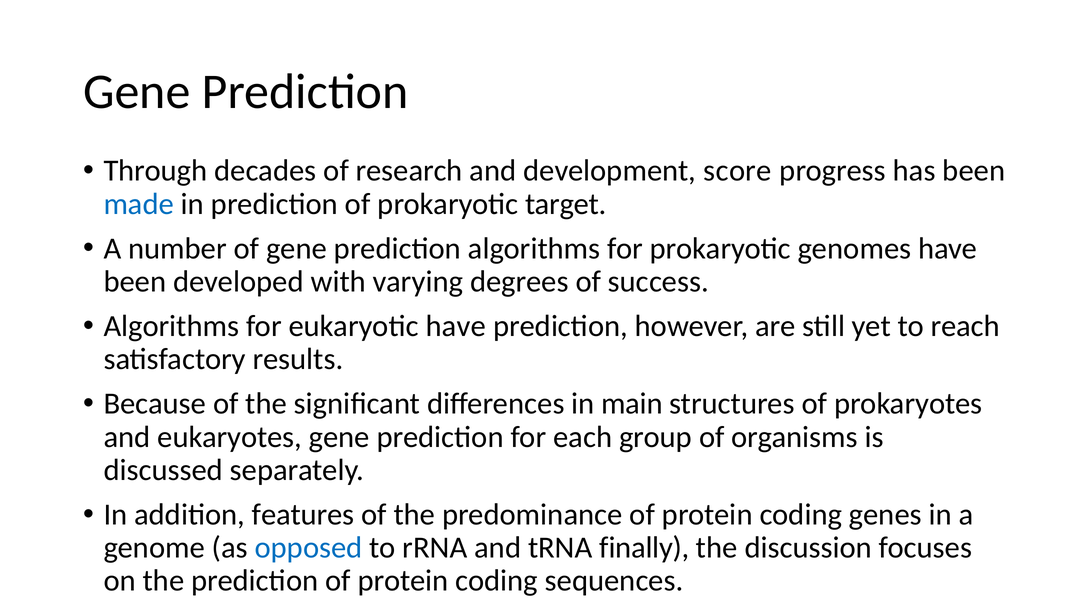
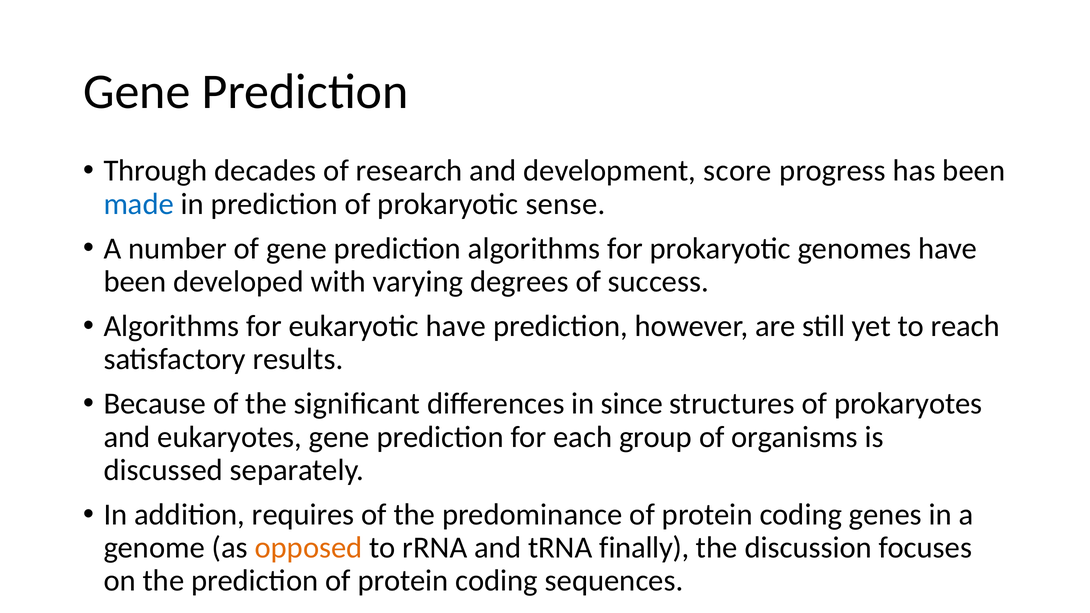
target: target -> sense (565, 204)
main: main -> since (632, 404)
features: features -> requires (303, 515)
opposed colour: blue -> orange (309, 548)
